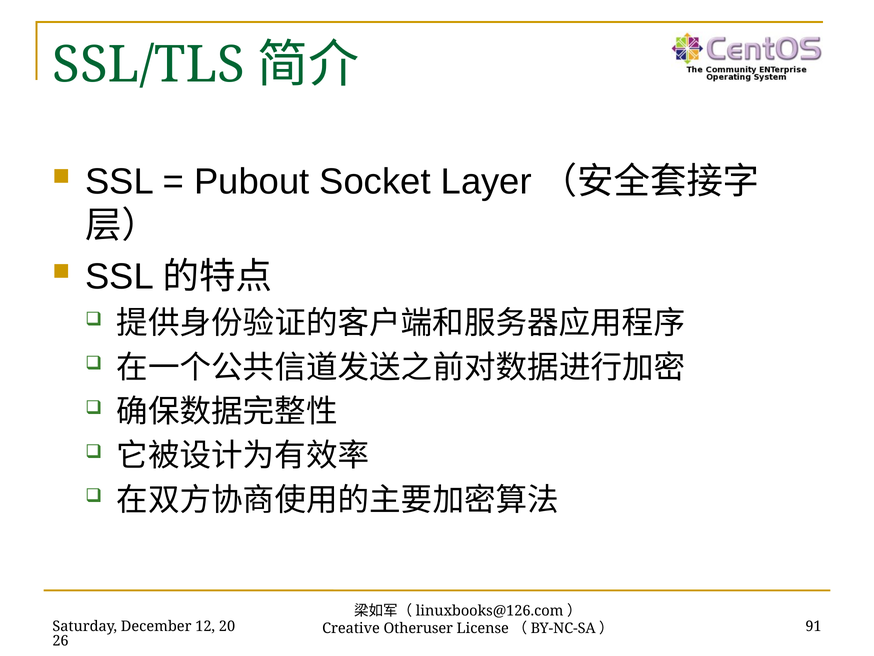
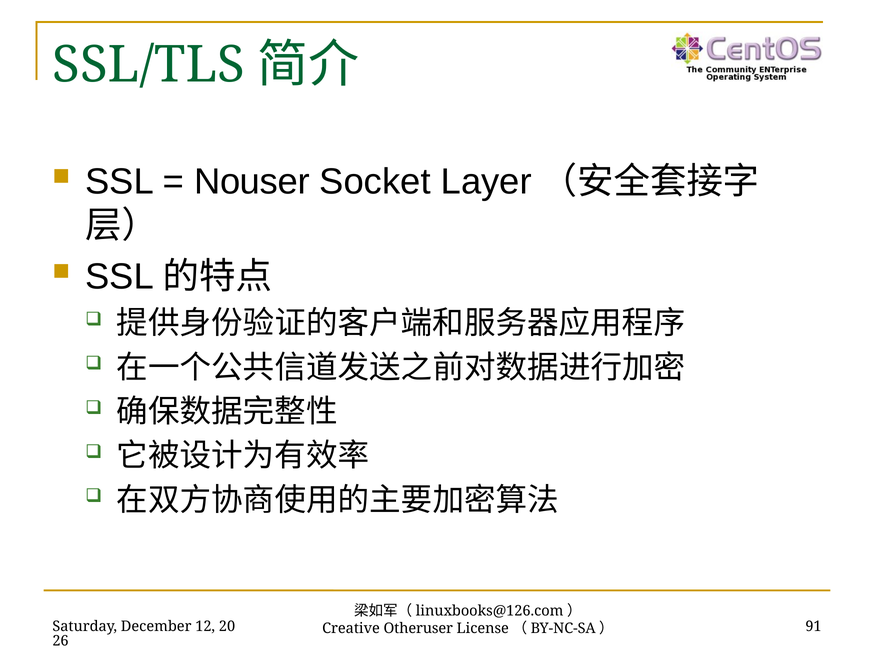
Pubout: Pubout -> Nouser (252, 182)
